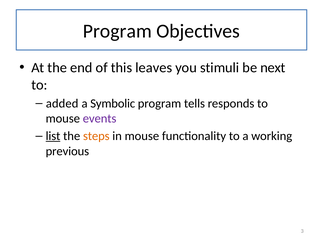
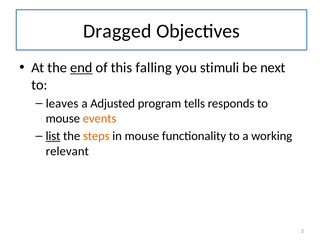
Program: Program -> Dragged (117, 31)
end underline: none -> present (81, 68)
leaves: leaves -> falling (154, 68)
added: added -> leaves (62, 104)
Symbolic: Symbolic -> Adjusted (113, 104)
events colour: purple -> orange (100, 119)
previous: previous -> relevant (67, 151)
